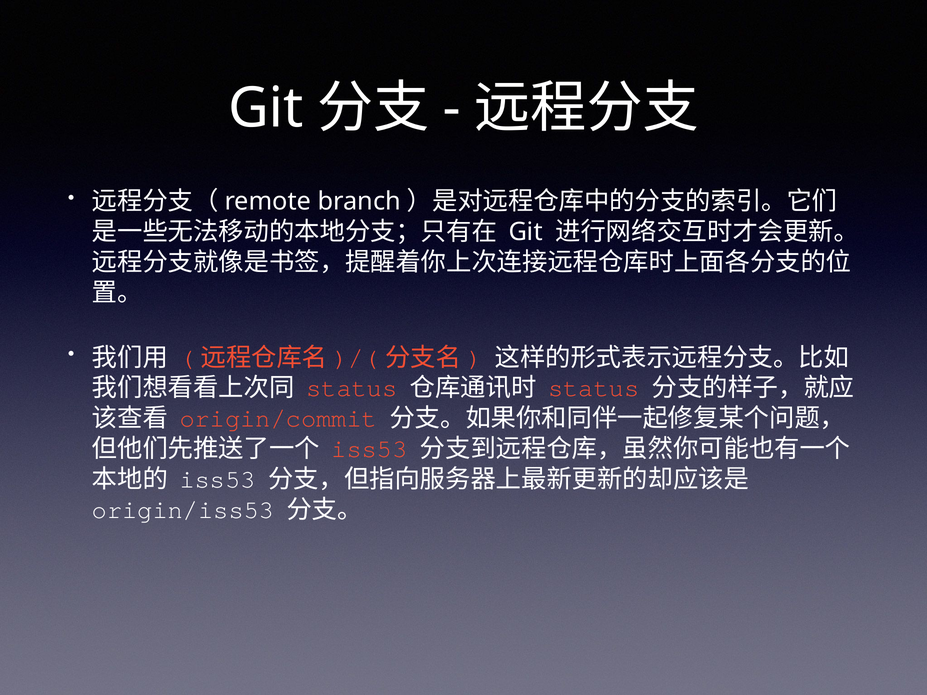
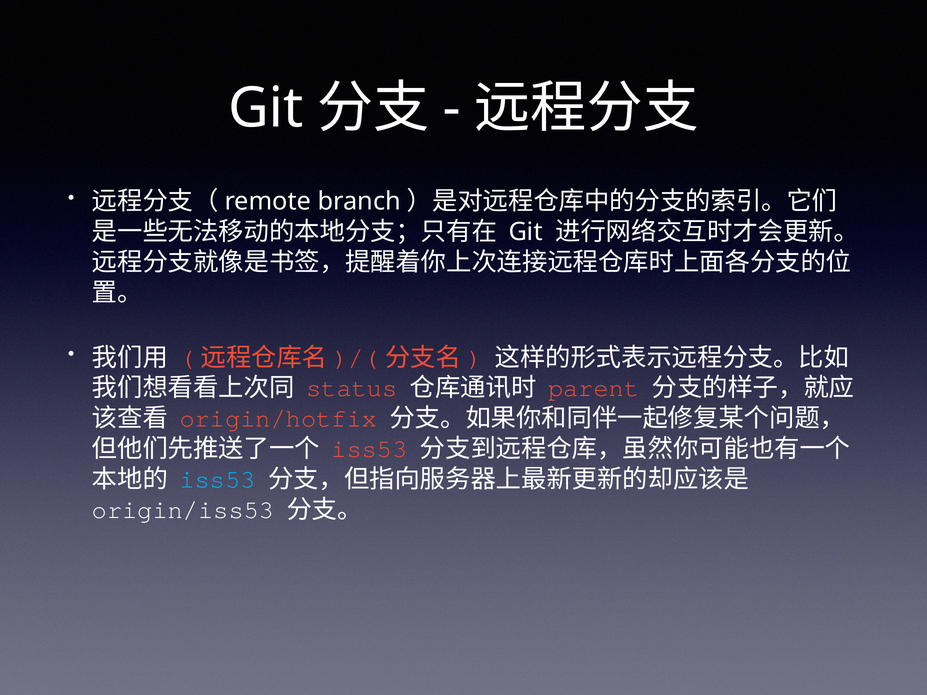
status: status -> parent (594, 388)
origin/commit: origin/commit -> origin/hotfix (278, 419)
iss53 colour: white -> light blue (218, 480)
